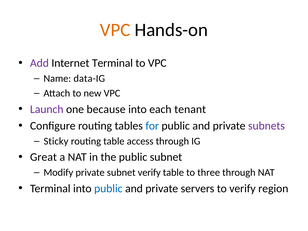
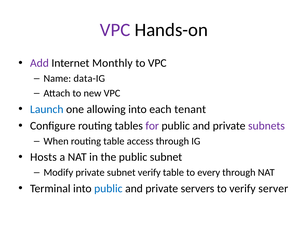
VPC colour: orange -> purple (115, 30)
Internet Terminal: Terminal -> Monthly (112, 63)
Launch colour: purple -> blue (47, 109)
because: because -> allowing (106, 109)
for colour: blue -> purple (152, 126)
Sticky: Sticky -> When (56, 141)
Great: Great -> Hosts (43, 157)
three: three -> every (209, 173)
region: region -> server (273, 189)
